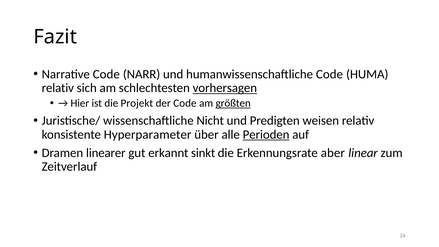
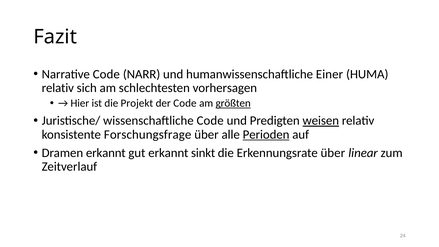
humanwissenschaftliche Code: Code -> Einer (330, 74)
vorhersagen underline: present -> none (225, 88)
wissenschaftliche Nicht: Nicht -> Code (210, 121)
weisen underline: none -> present (321, 121)
Hyperparameter: Hyperparameter -> Forschungsfrage (148, 134)
Dramen linearer: linearer -> erkannt (106, 153)
Erkennungsrate aber: aber -> über (333, 153)
